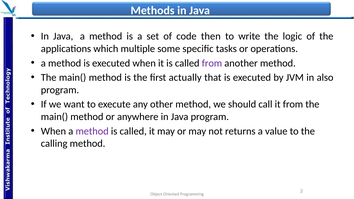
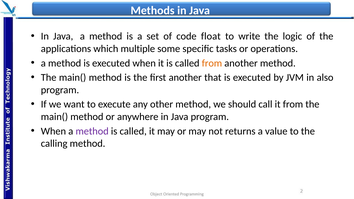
then: then -> float (211, 36)
from colour: purple -> orange (212, 63)
first actually: actually -> another (185, 78)
